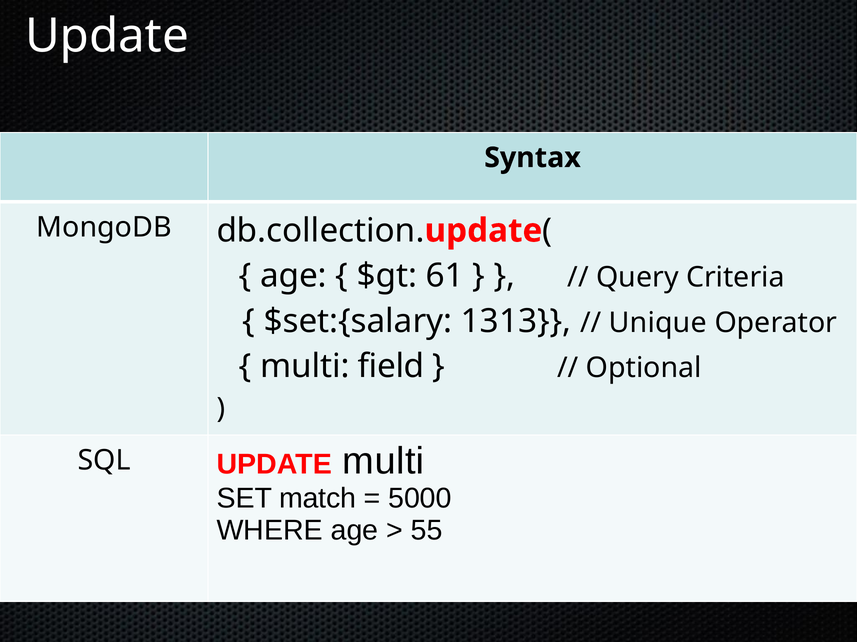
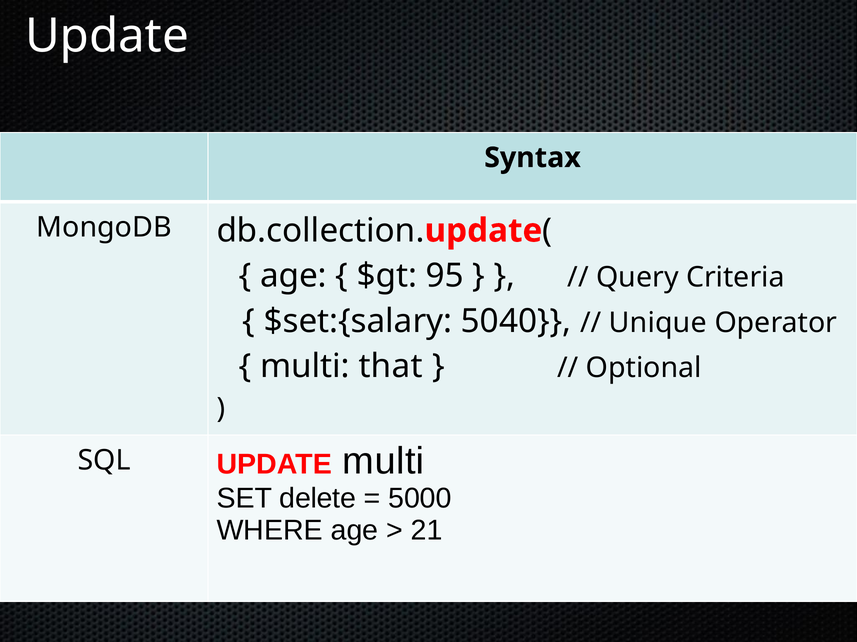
61: 61 -> 95 (445, 276)
1313: 1313 -> 5040 (516, 321)
field: field -> that (391, 367)
match: match -> delete (318, 499)
55: 55 -> 21 (427, 531)
